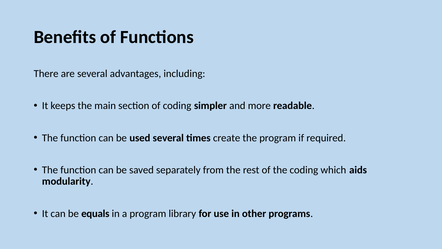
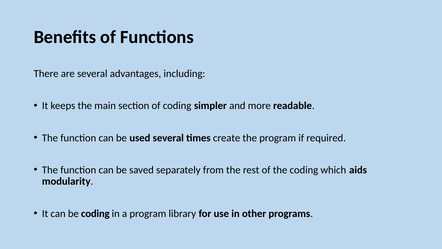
be equals: equals -> coding (95, 213)
